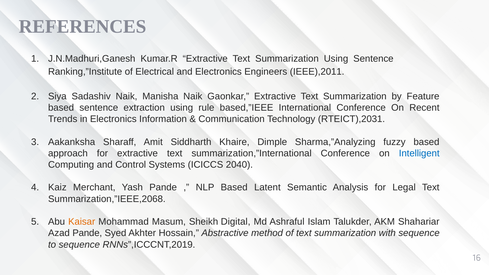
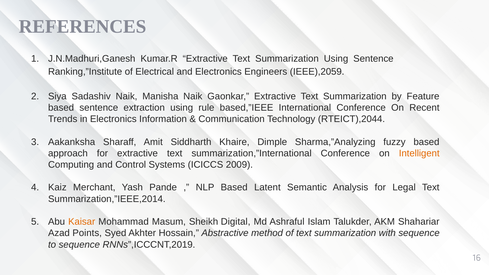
IEEE),2011: IEEE),2011 -> IEEE),2059 (317, 72)
RTEICT),2031: RTEICT),2031 -> RTEICT),2044 (351, 119)
Intelligent colour: blue -> orange (419, 153)
2040: 2040 -> 2009 (239, 165)
Summarization,”IEEE,2068: Summarization,”IEEE,2068 -> Summarization,”IEEE,2014 (107, 199)
Azad Pande: Pande -> Points (87, 233)
